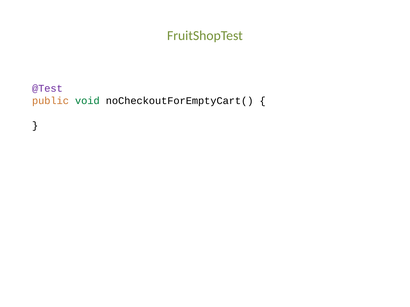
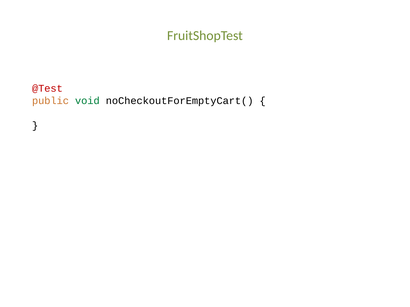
@Test colour: purple -> red (47, 89)
